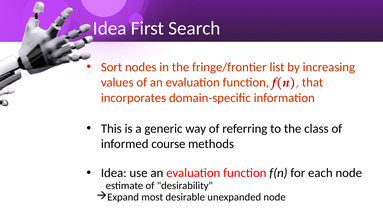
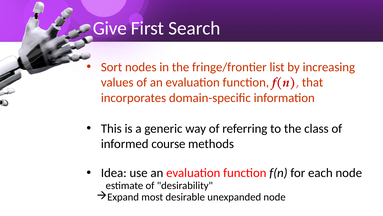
Idea: Idea -> Give (110, 28)
